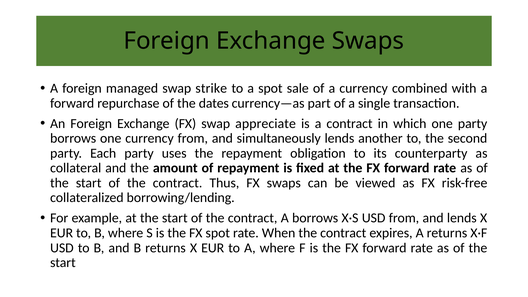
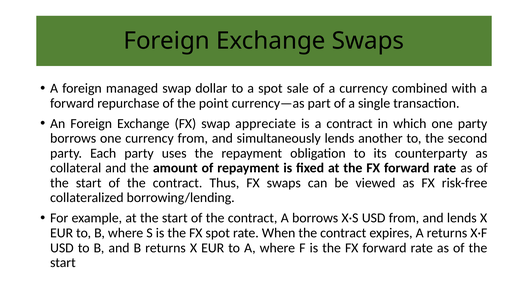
strike: strike -> dollar (211, 88)
dates: dates -> point (214, 103)
